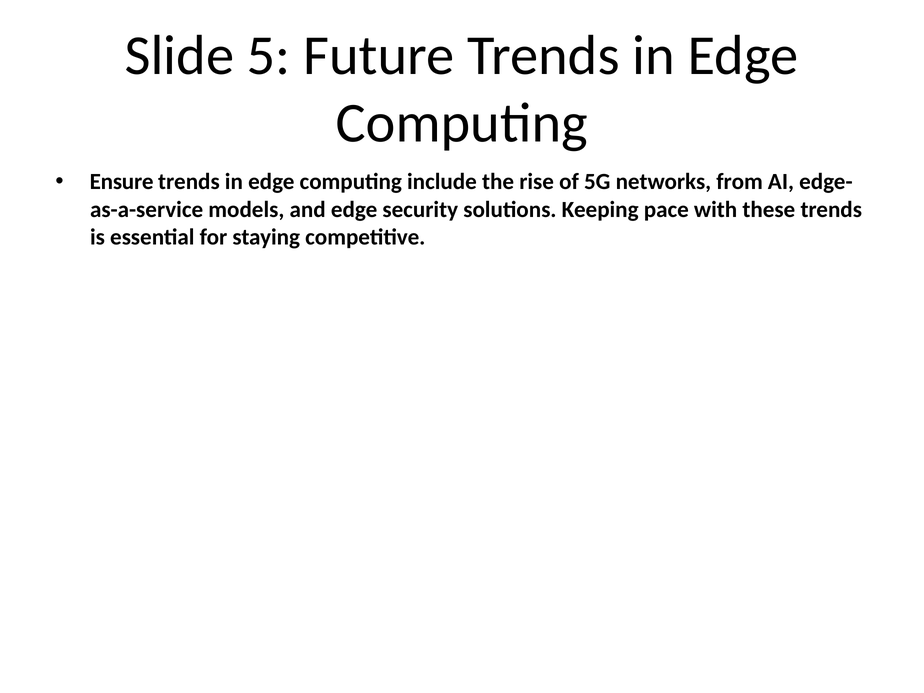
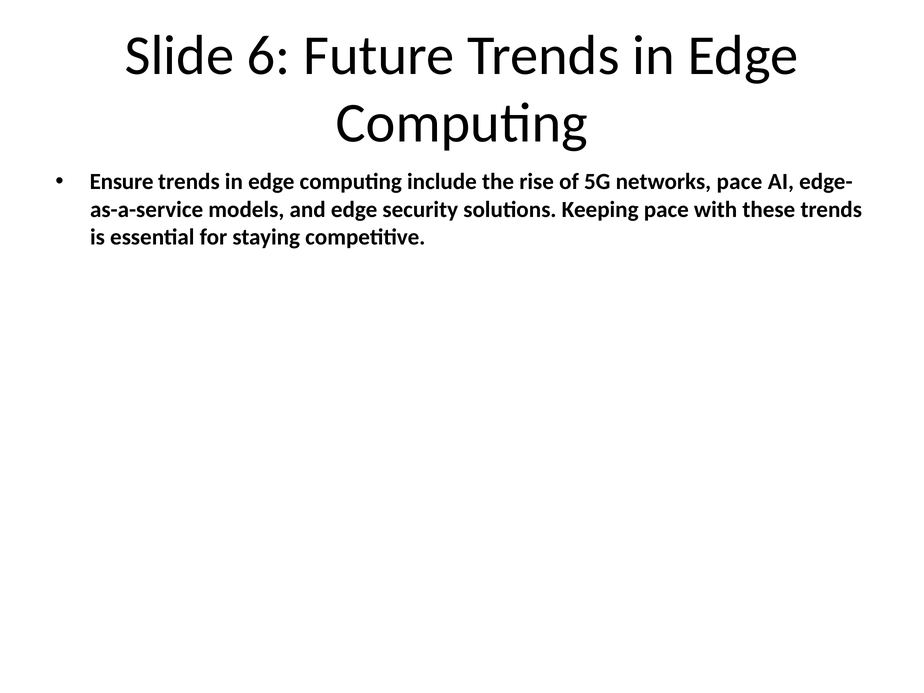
5: 5 -> 6 (269, 56)
networks from: from -> pace (739, 182)
